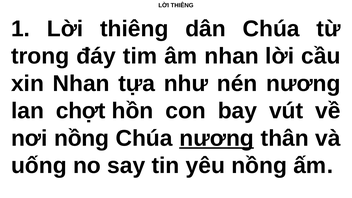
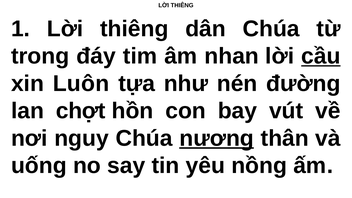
cầu underline: none -> present (321, 56)
xin Nhan: Nhan -> Luôn (81, 83)
nén nương: nương -> đường (303, 83)
nơi nồng: nồng -> nguy (81, 138)
